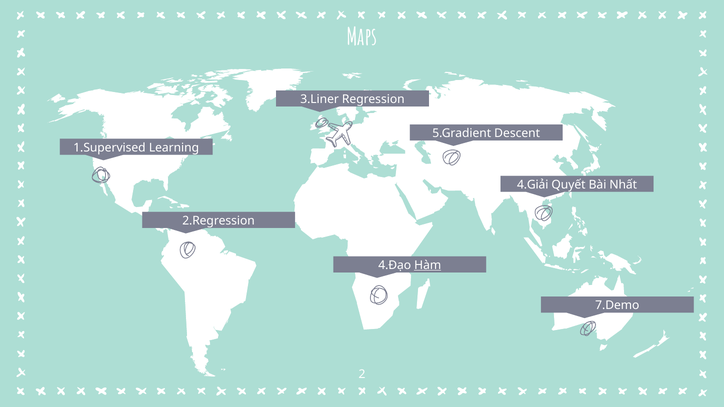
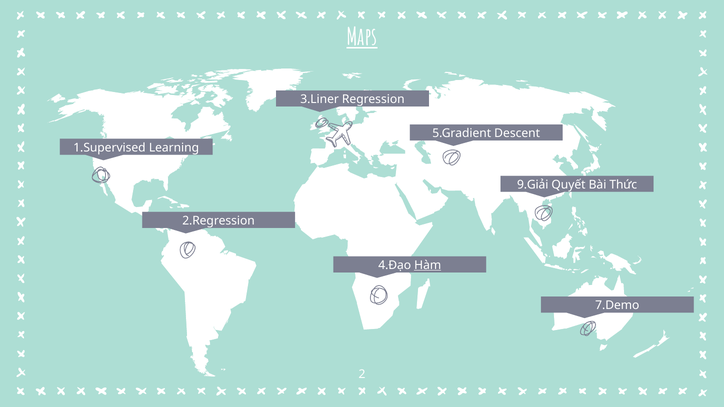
Maps underline: none -> present (362, 37)
4.Giải: 4.Giải -> 9.Giải (533, 185)
Nhất: Nhất -> Thức (623, 185)
